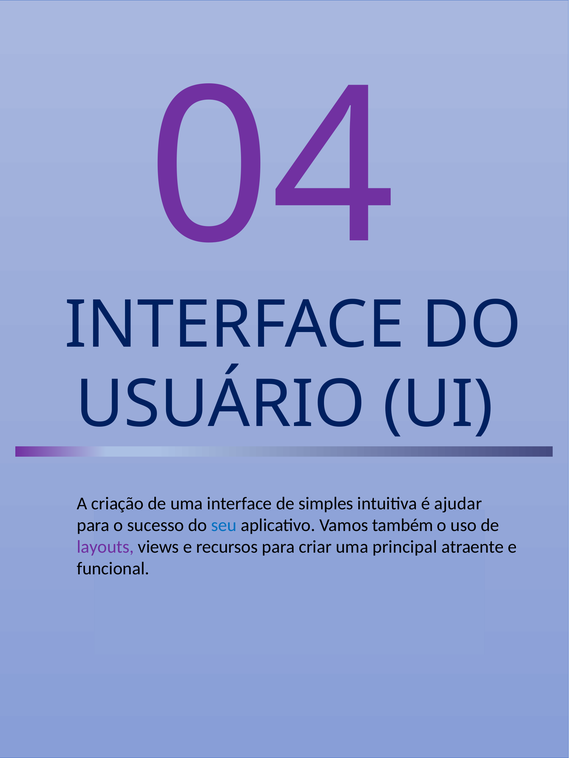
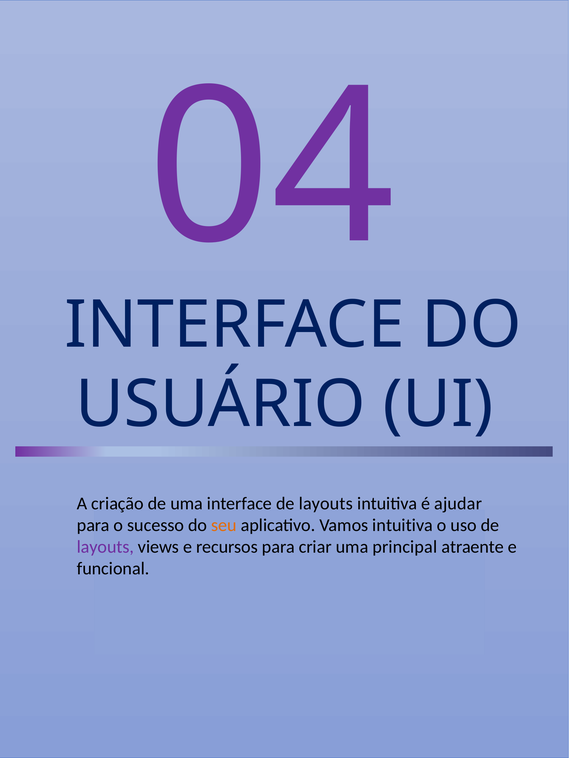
interface de simples: simples -> layouts (326, 504)
seu colour: blue -> orange (224, 526)
Vamos também: também -> intuitiva (403, 526)
